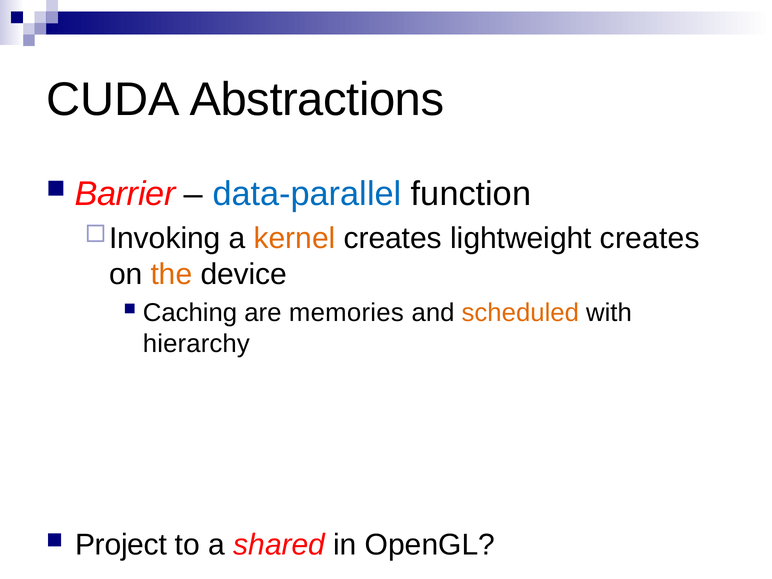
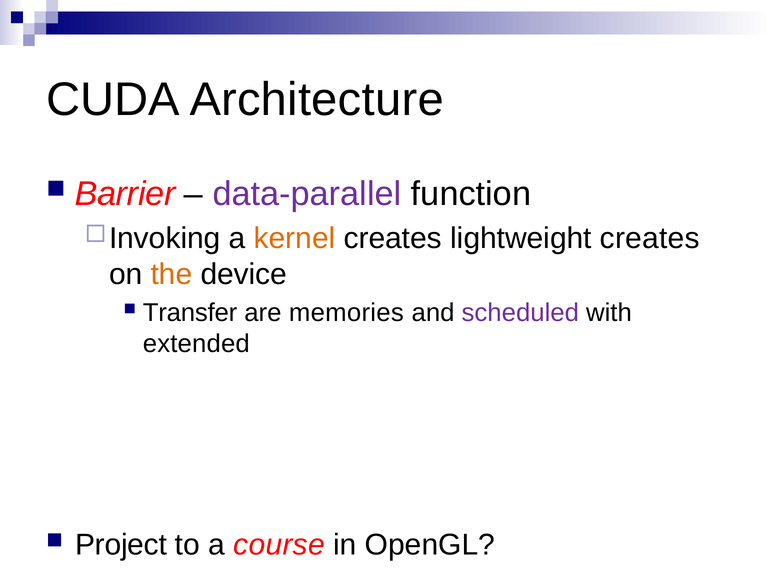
Abstractions: Abstractions -> Architecture (317, 100)
data-parallel colour: blue -> purple (307, 194)
Caching: Caching -> Transfer (190, 313)
scheduled colour: orange -> purple (520, 313)
hierarchy: hierarchy -> extended (196, 344)
shared: shared -> course (279, 545)
